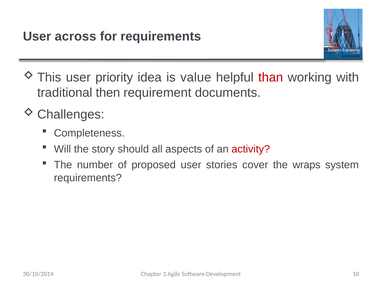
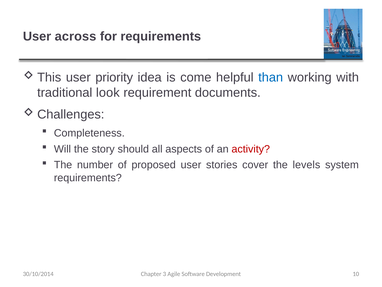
value: value -> come (196, 77)
than colour: red -> blue (271, 77)
then: then -> look (108, 93)
wraps: wraps -> levels (306, 165)
